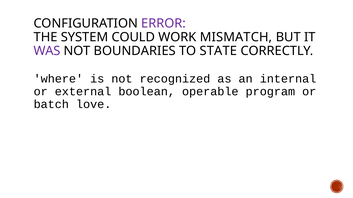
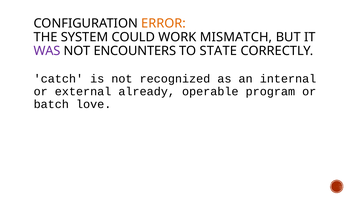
ERROR colour: purple -> orange (164, 23)
BOUNDARIES: BOUNDARIES -> ENCOUNTERS (135, 51)
where: where -> catch (58, 79)
boolean: boolean -> already (147, 92)
